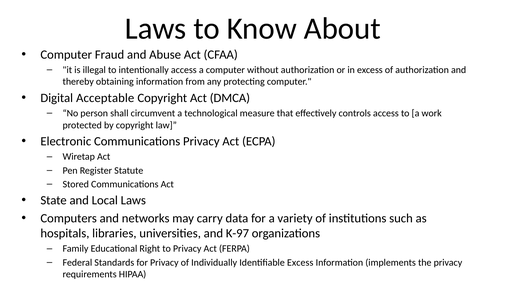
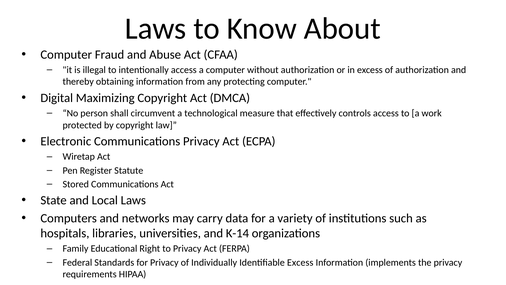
Acceptable: Acceptable -> Maximizing (105, 98)
K-97: K-97 -> K-14 (237, 233)
